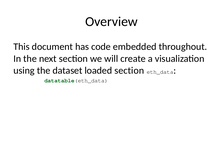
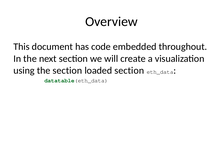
the dataset: dataset -> section (67, 71)
